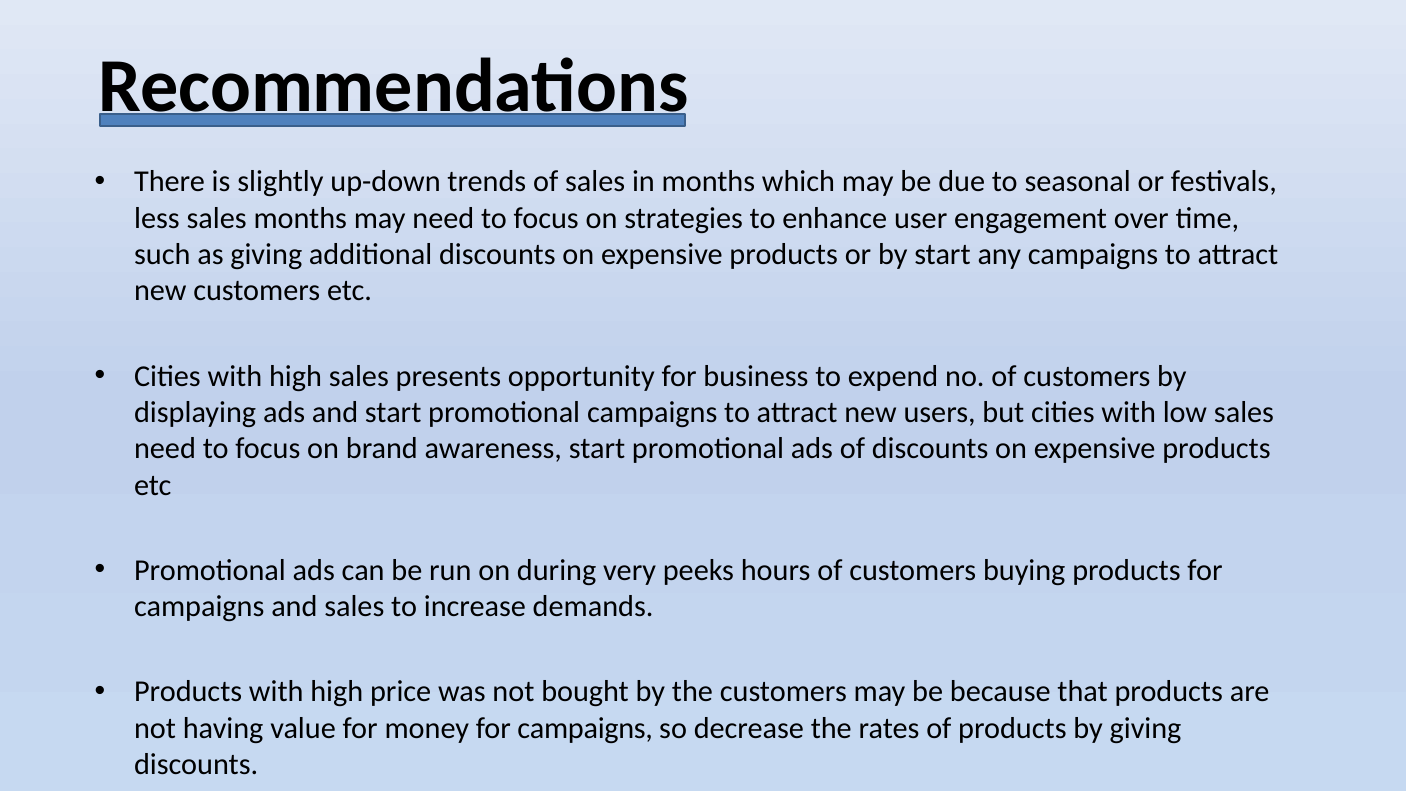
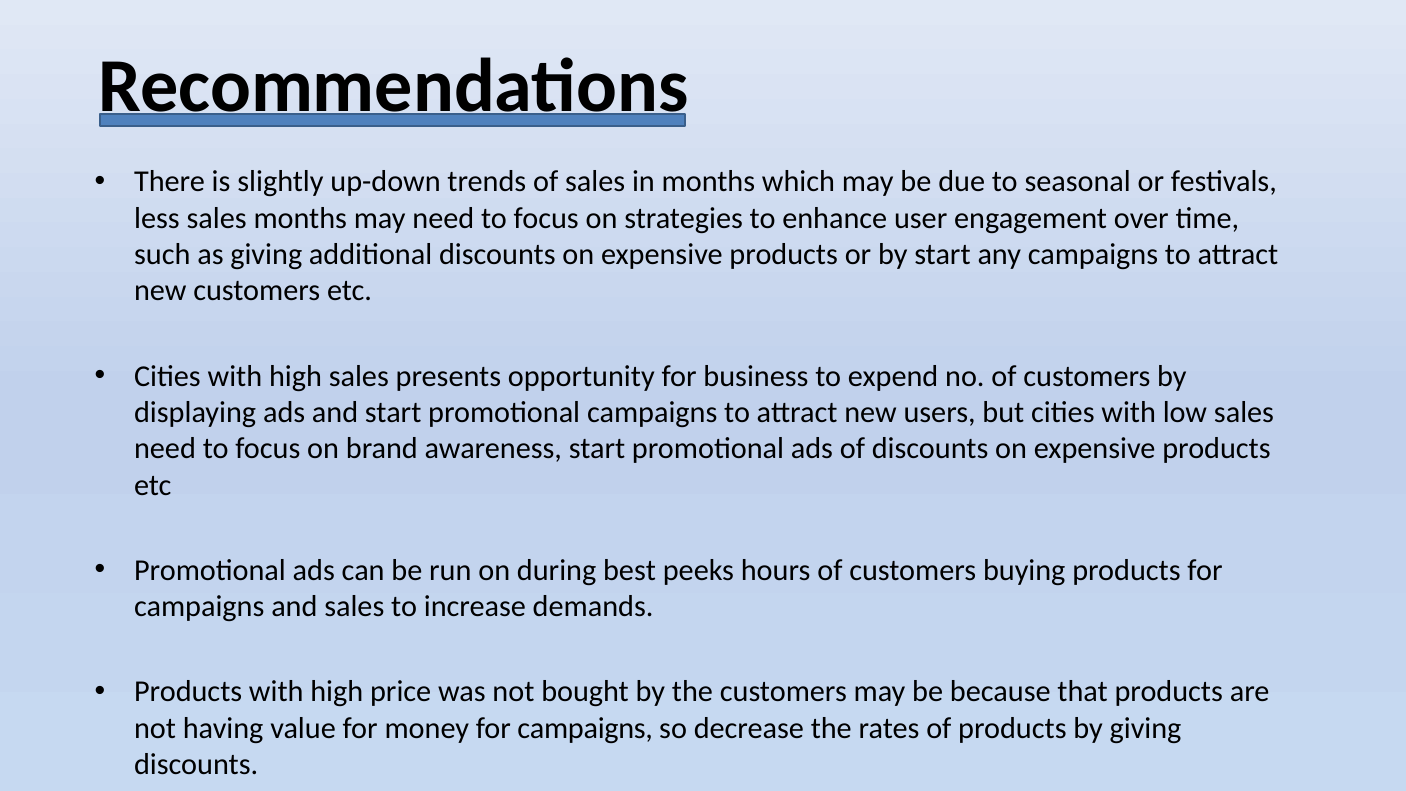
very: very -> best (630, 570)
